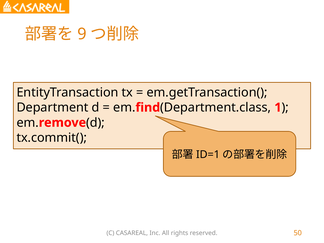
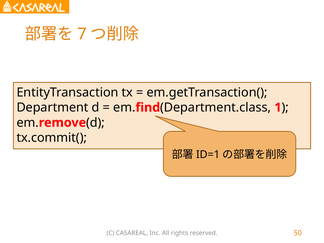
9: 9 -> 7 (82, 34)
